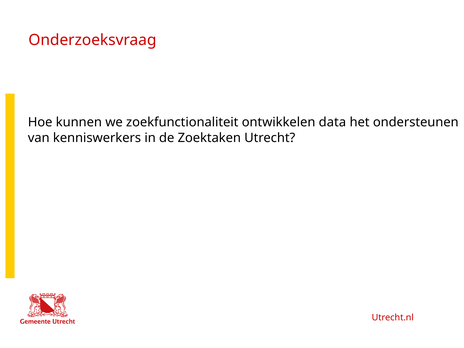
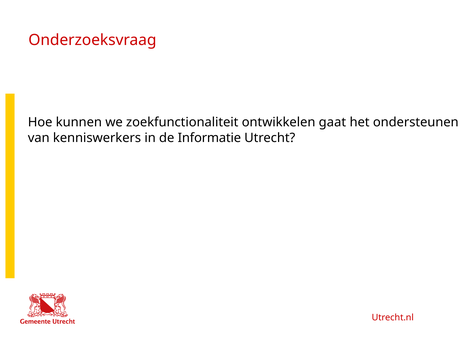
data: data -> gaat (332, 122)
Zoektaken: Zoektaken -> Informatie (209, 138)
